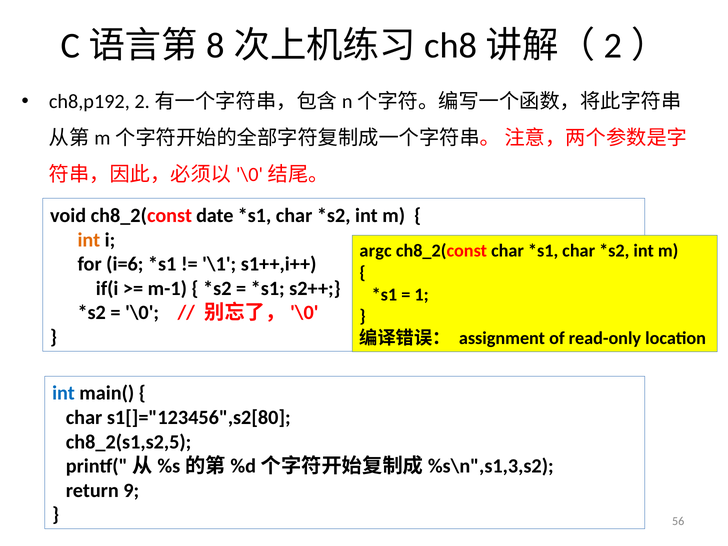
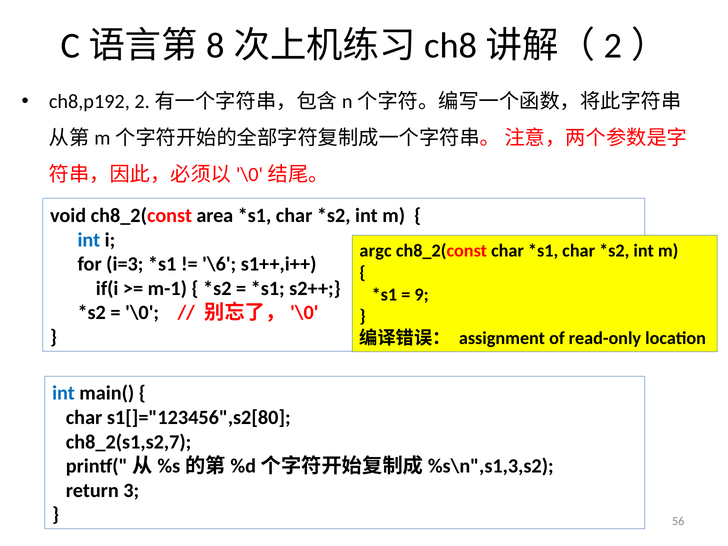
date: date -> area (215, 216)
int colour: orange -> blue (89, 240)
i=6: i=6 -> i=3 (125, 264)
\1: \1 -> \6 (219, 264)
1: 1 -> 9 (422, 295)
ch8_2(s1,s2,5: ch8_2(s1,s2,5 -> ch8_2(s1,s2,7 (129, 442)
9: 9 -> 3 (131, 490)
